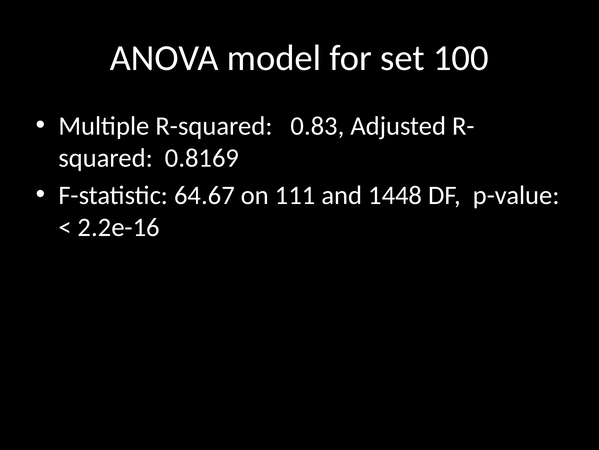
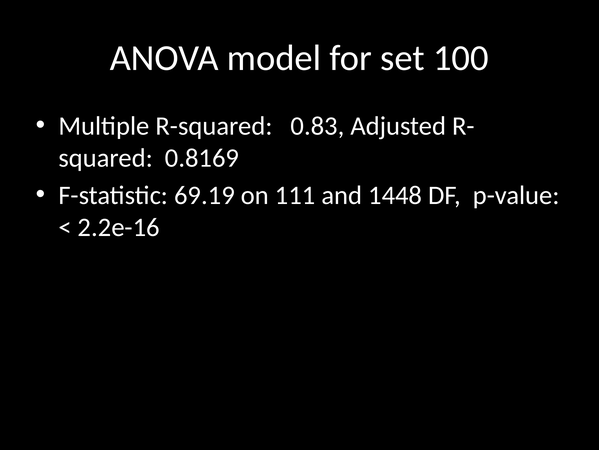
64.67: 64.67 -> 69.19 (204, 195)
